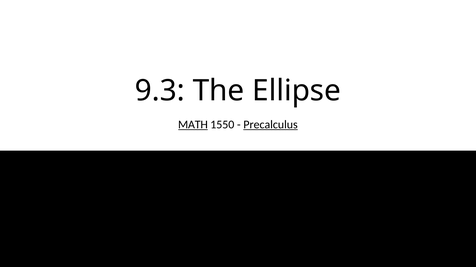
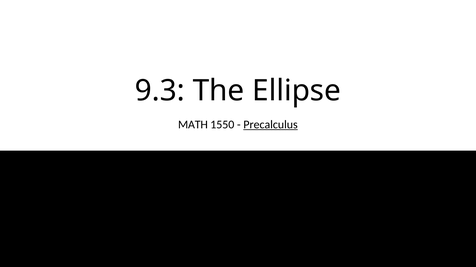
MATH underline: present -> none (193, 125)
